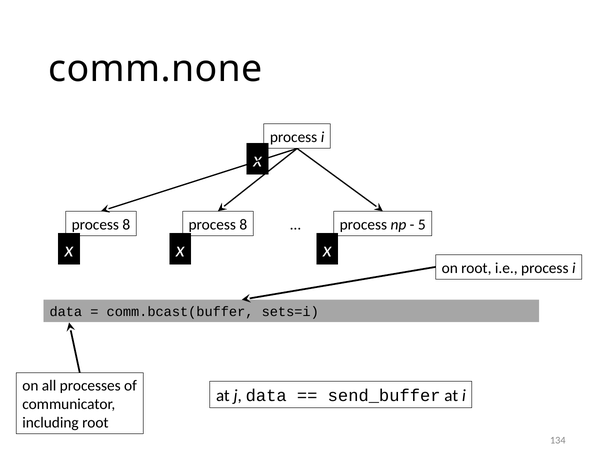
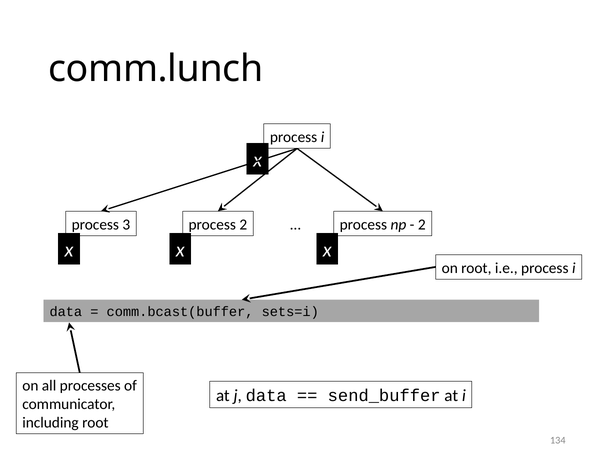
comm.none: comm.none -> comm.lunch (156, 69)
8: 8 -> 3 (126, 224)
8: 8 -> 2 (243, 224)
5: 5 -> 2 (422, 224)
